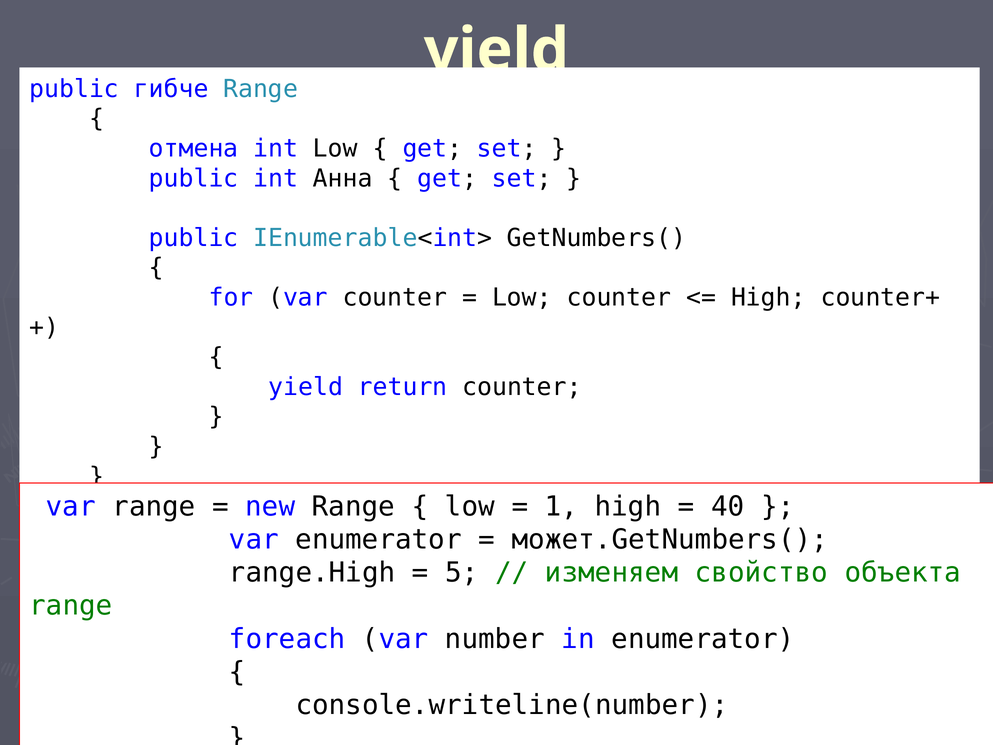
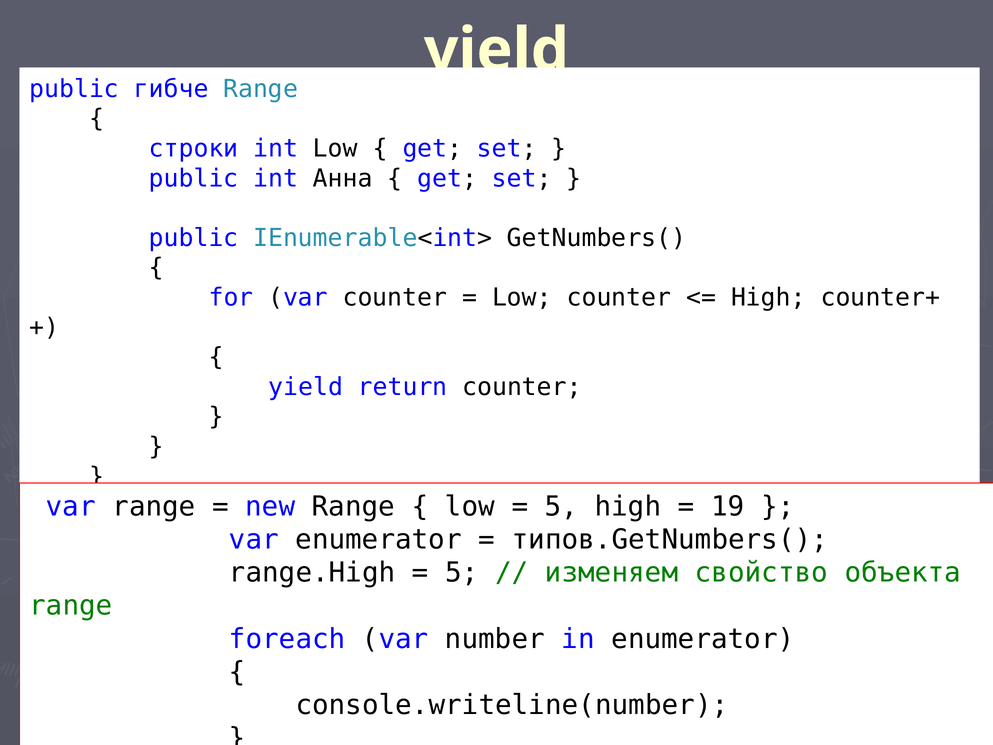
отмена: отмена -> строки (194, 149)
1: 1 -> 5 (561, 506)
40: 40 -> 19 (728, 506)
может.GetNumbers(: может.GetNumbers( -> типов.GetNumbers( (670, 539)
